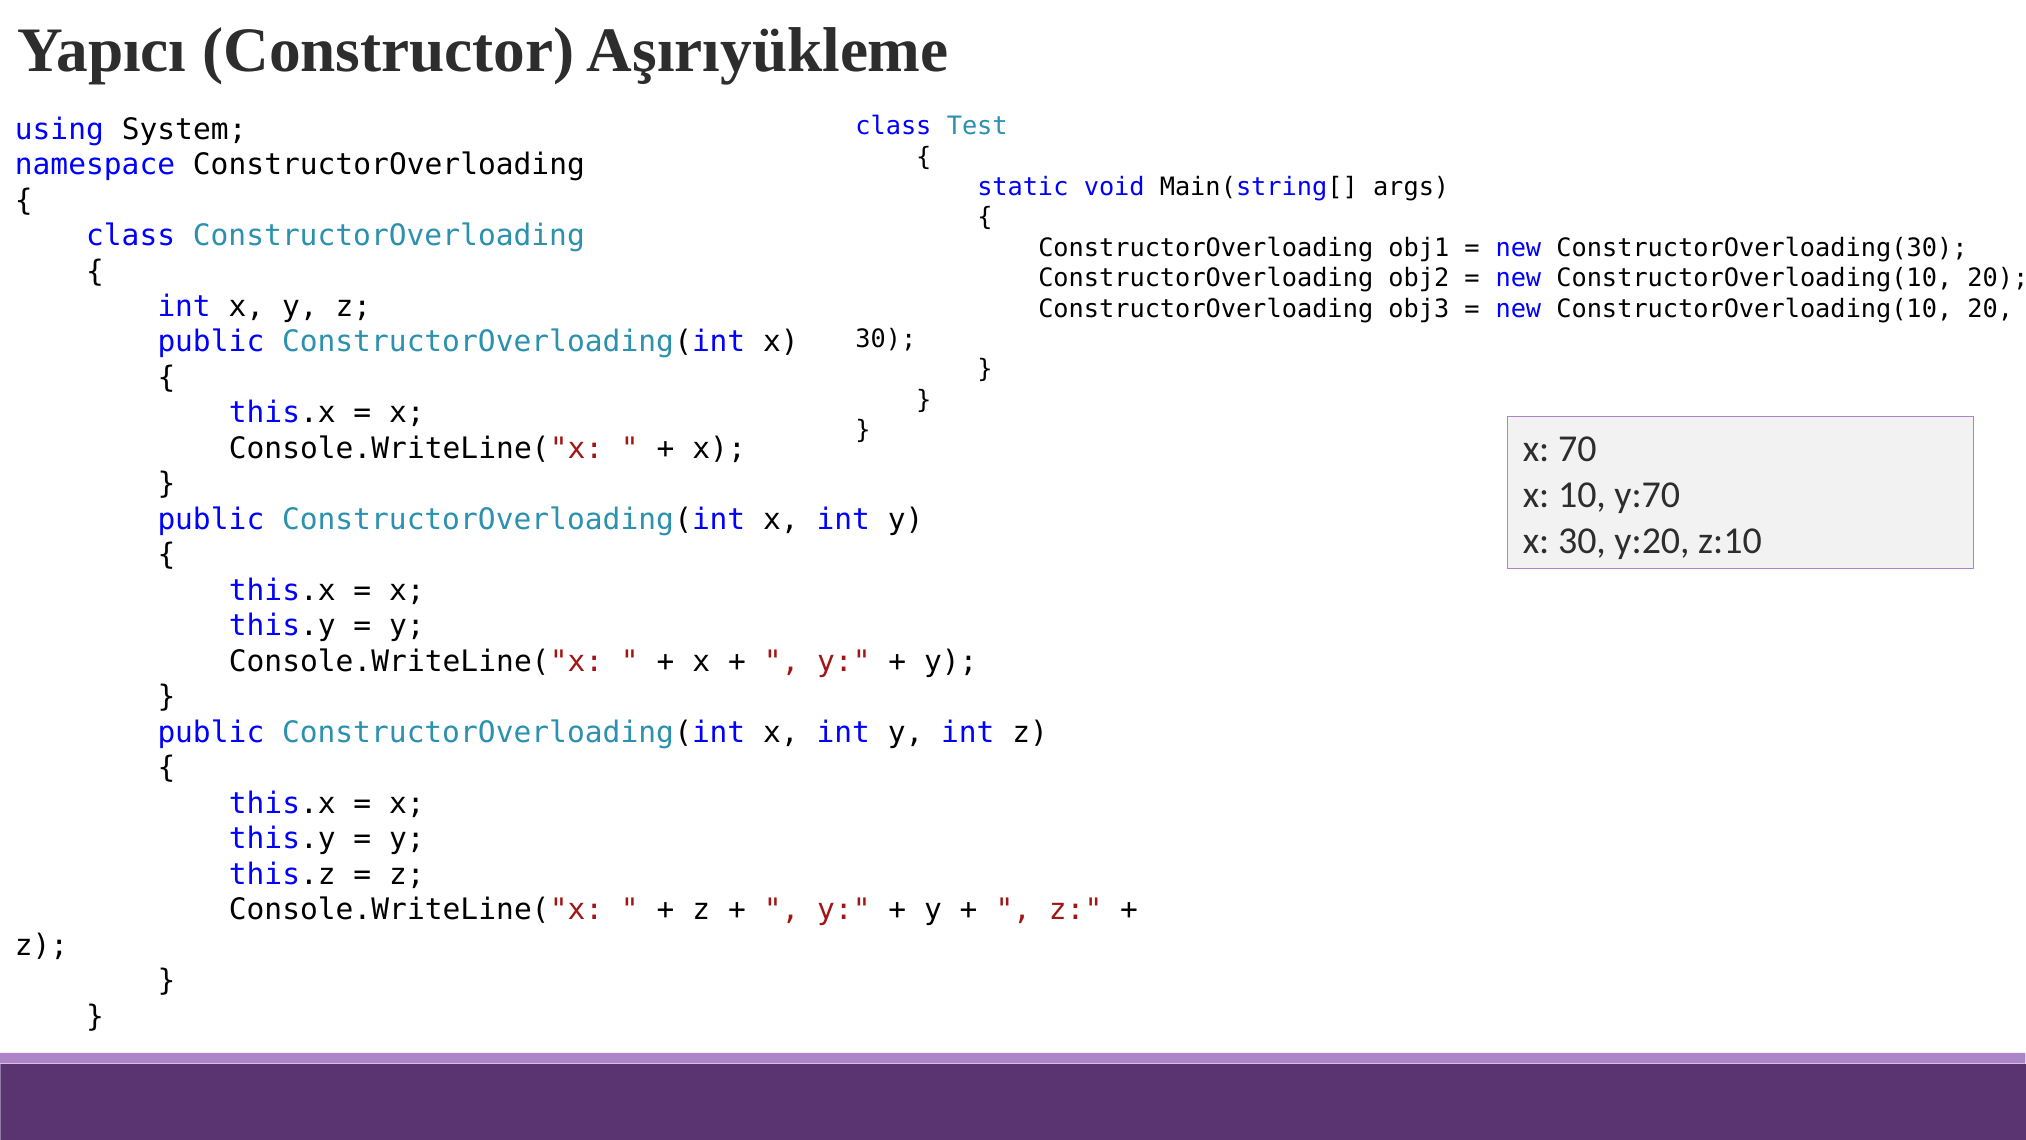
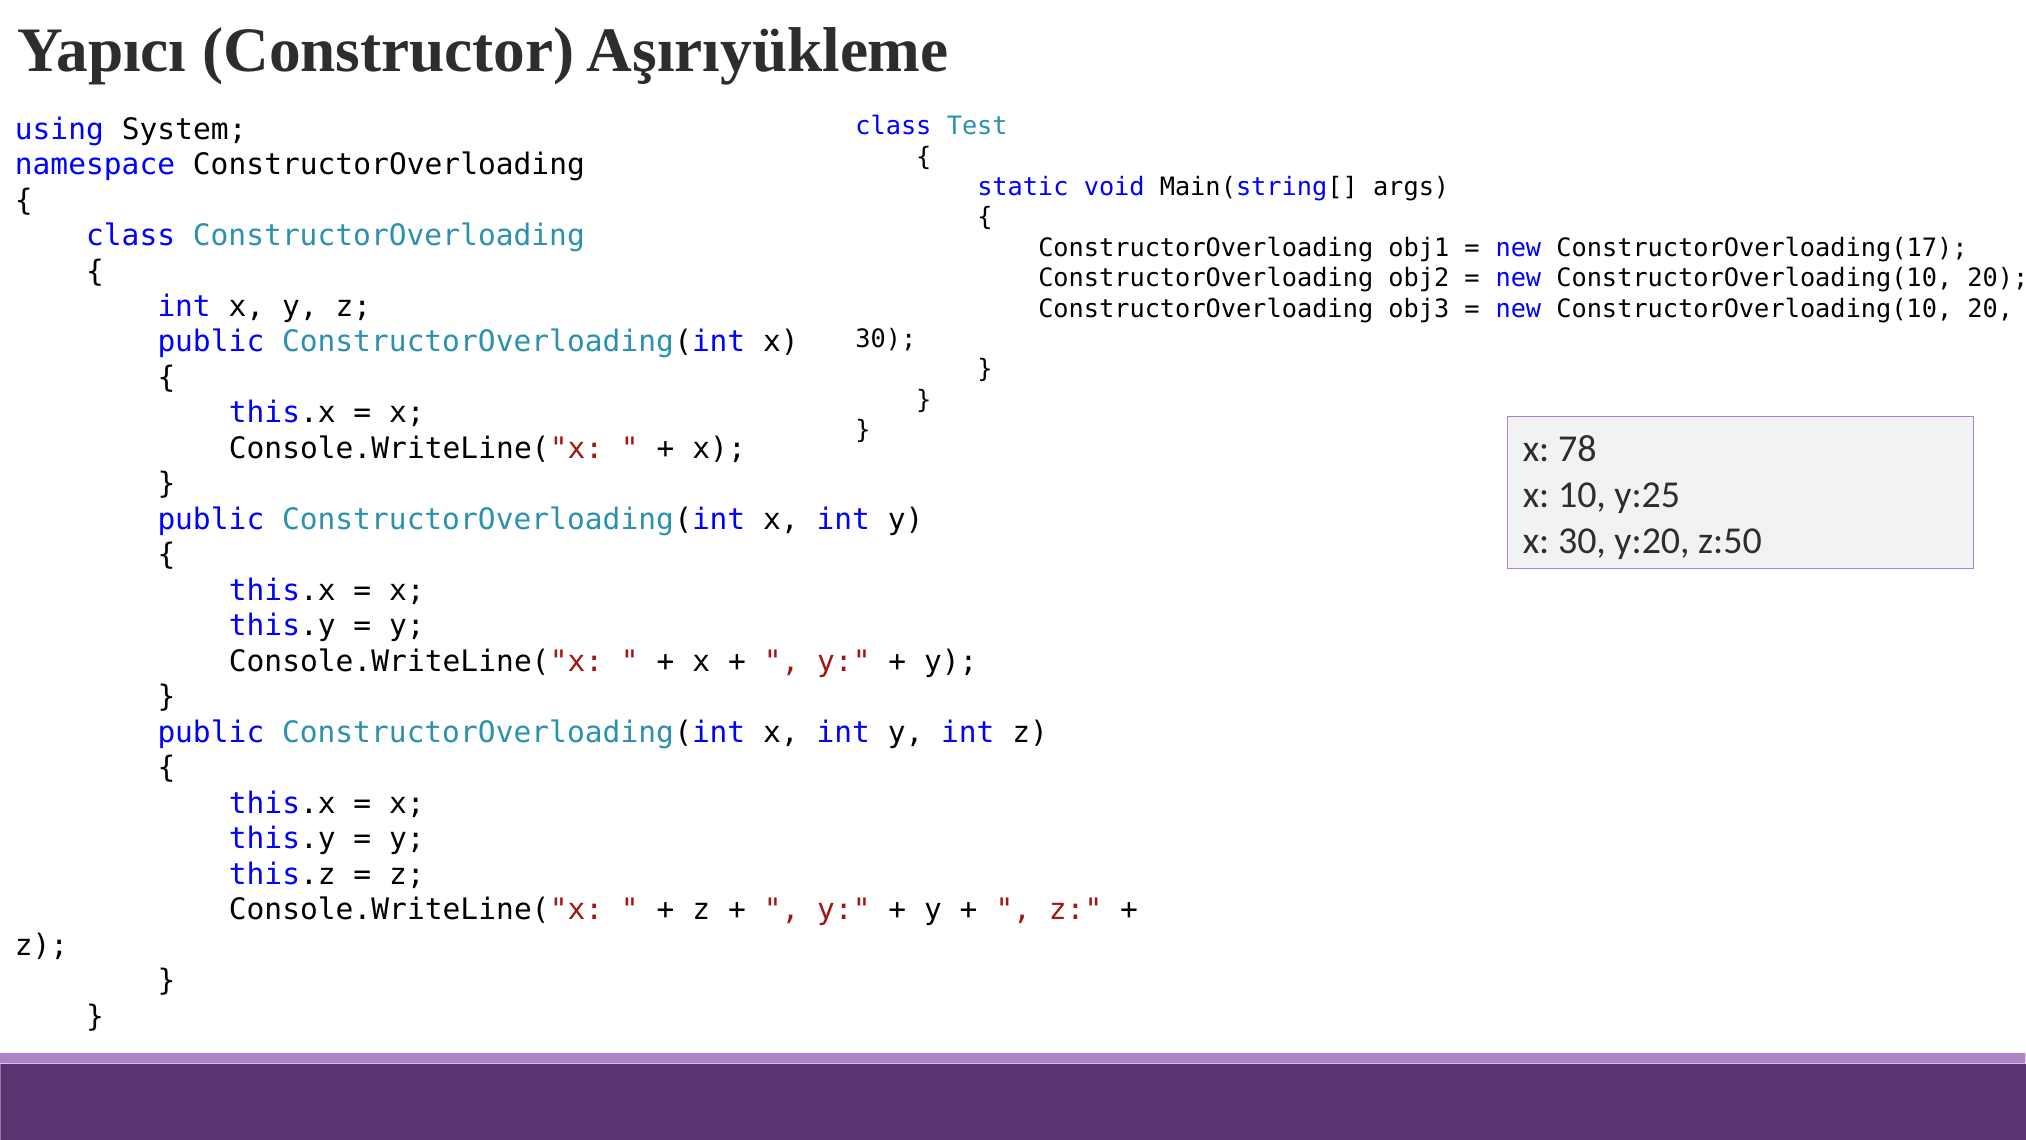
ConstructorOverloading(30: ConstructorOverloading(30 -> ConstructorOverloading(17 (1762, 248)
70: 70 -> 78 (1577, 449)
y:70: y:70 -> y:25 (1647, 495)
z:10: z:10 -> z:50 (1730, 540)
